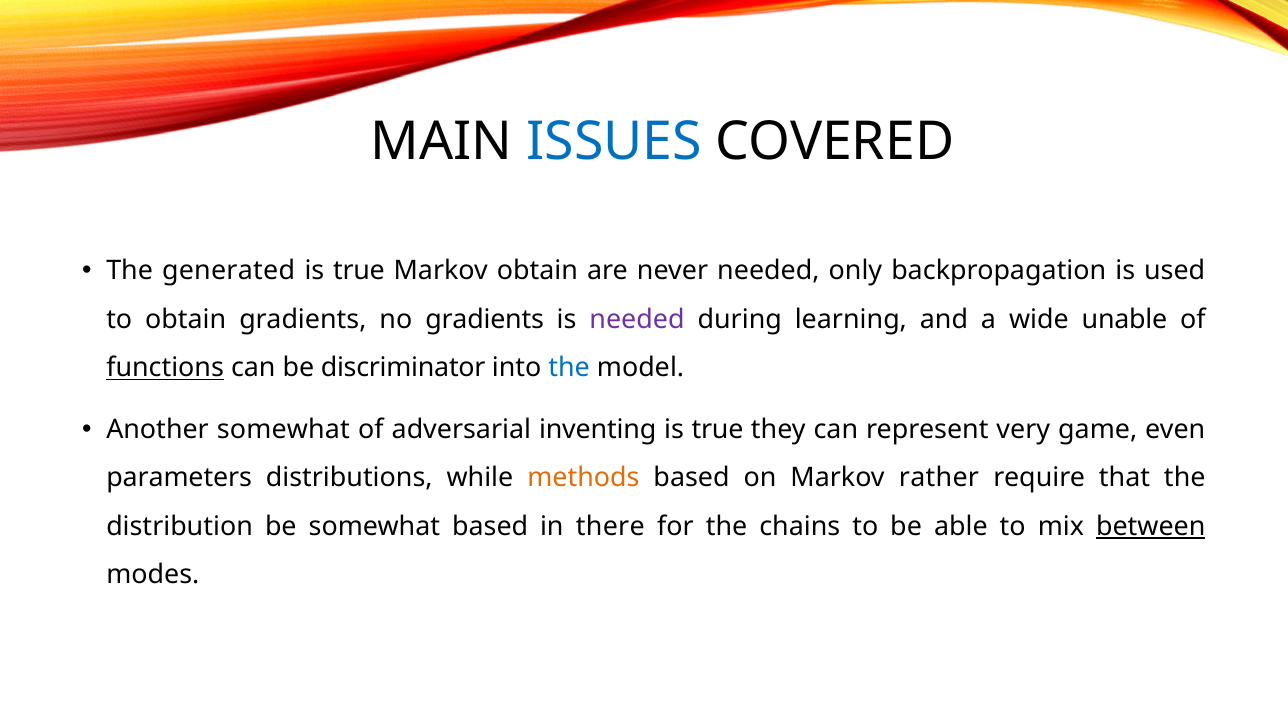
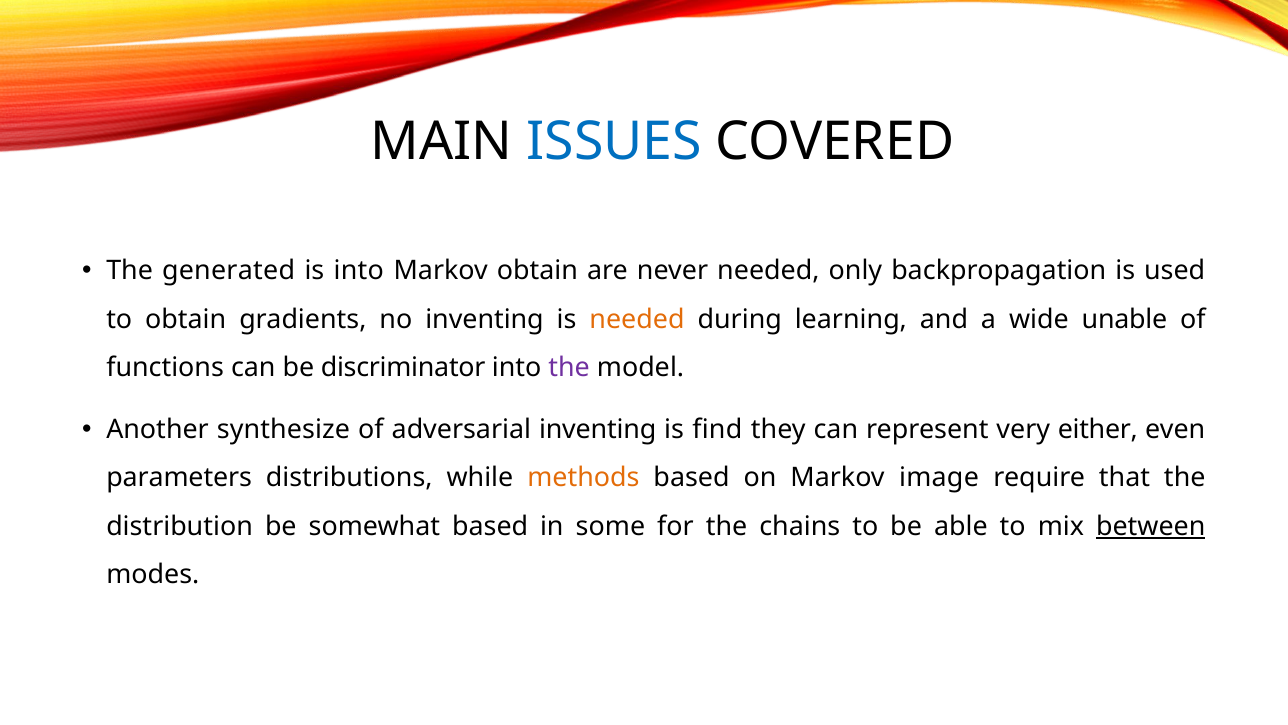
true: true -> into (359, 271)
no gradients: gradients -> inventing (485, 319)
needed colour: purple -> orange (637, 319)
functions underline: present -> none (165, 368)
the colour: blue -> purple (569, 368)
Another somewhat: somewhat -> synthesize (283, 429)
true: true -> find (717, 429)
game: game -> either (1098, 429)
rather: rather -> image (939, 478)
there: there -> some (610, 526)
